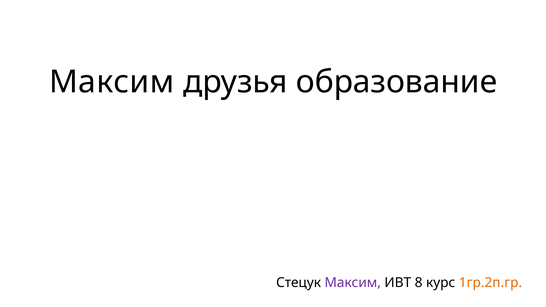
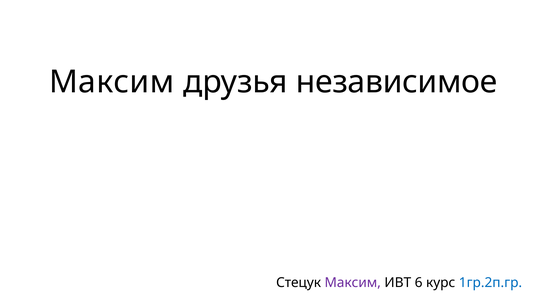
образование: образование -> независимое (397, 82)
8: 8 -> 6 (419, 283)
1гр.2п.гр colour: orange -> blue (490, 283)
